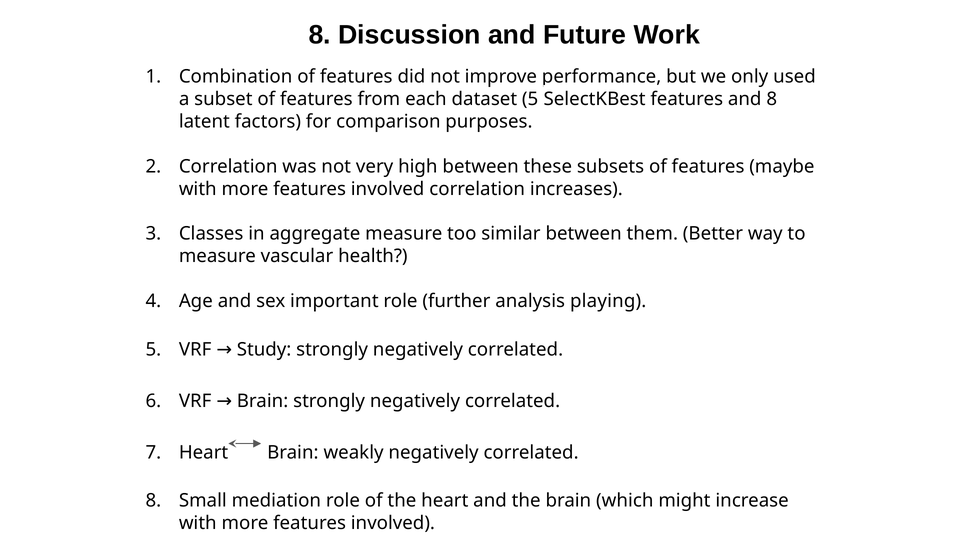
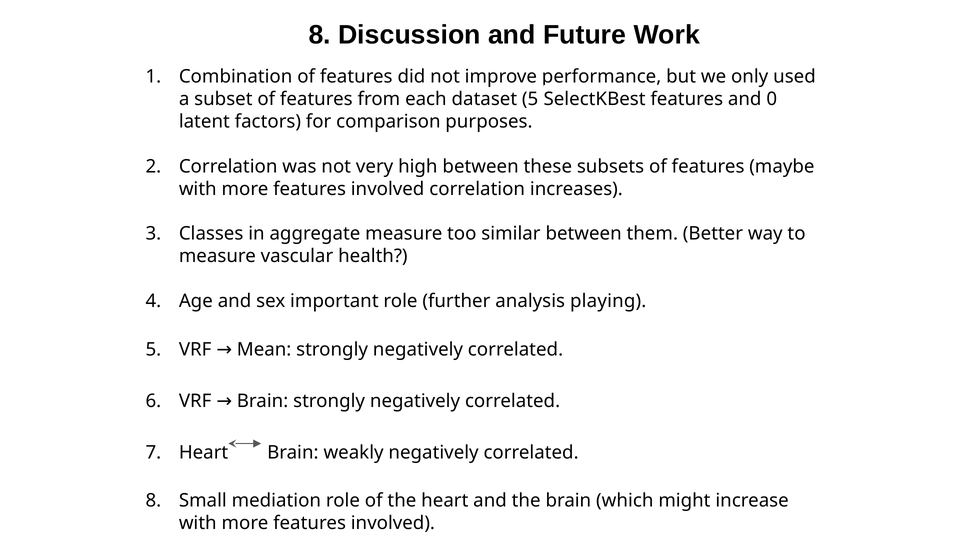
and 8: 8 -> 0 (772, 99)
Study: Study -> Mean (264, 349)
